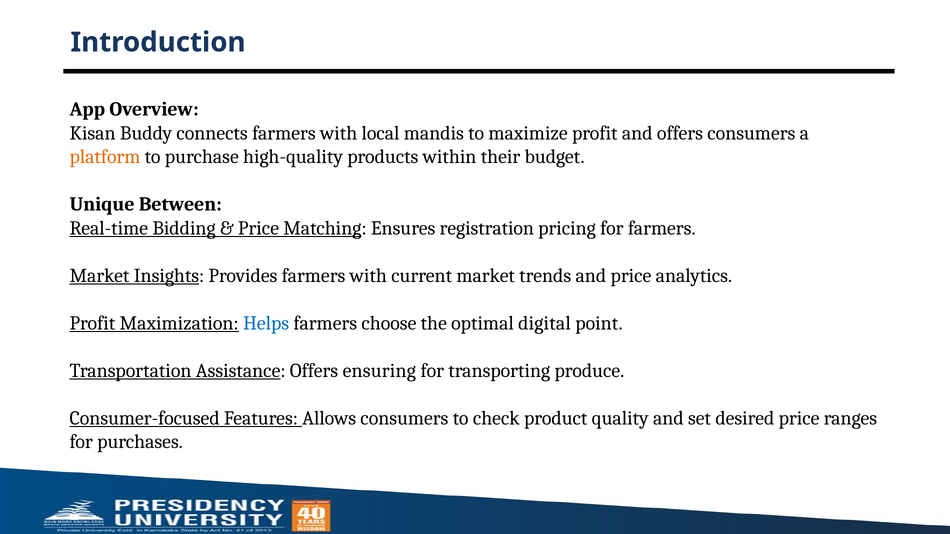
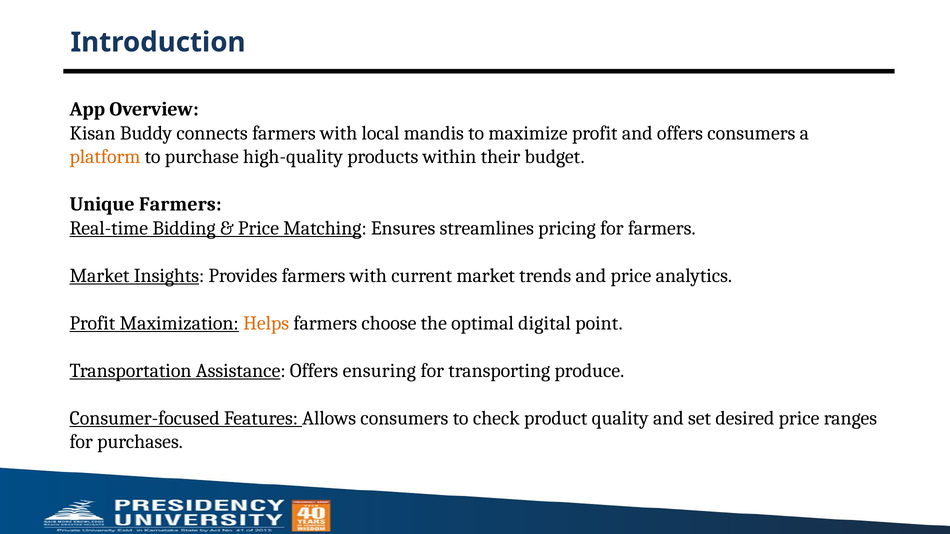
Unique Between: Between -> Farmers (180, 204)
registration: registration -> streamlines (487, 228)
Helps colour: blue -> orange (266, 323)
